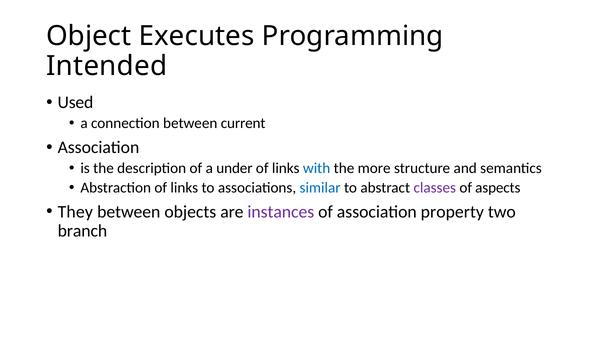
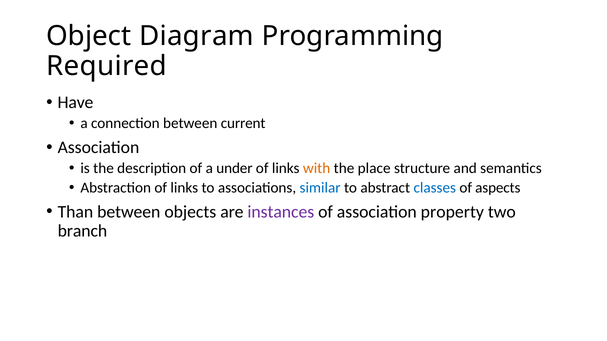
Executes: Executes -> Diagram (196, 36)
Intended: Intended -> Required (107, 66)
Used: Used -> Have (75, 103)
with colour: blue -> orange (317, 168)
more: more -> place (374, 168)
classes colour: purple -> blue (435, 188)
They: They -> Than (75, 212)
